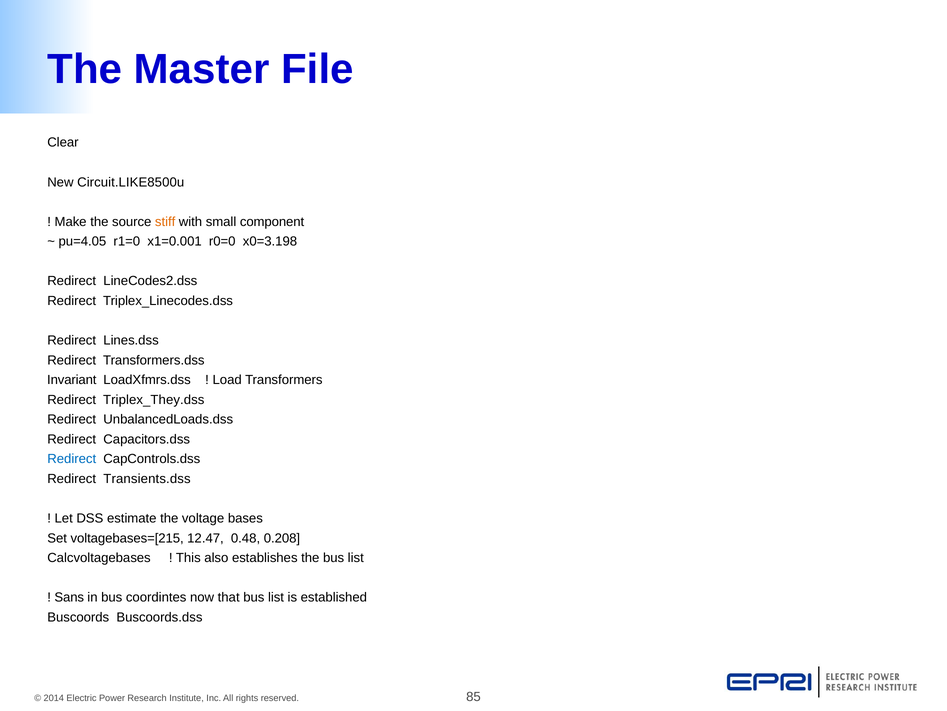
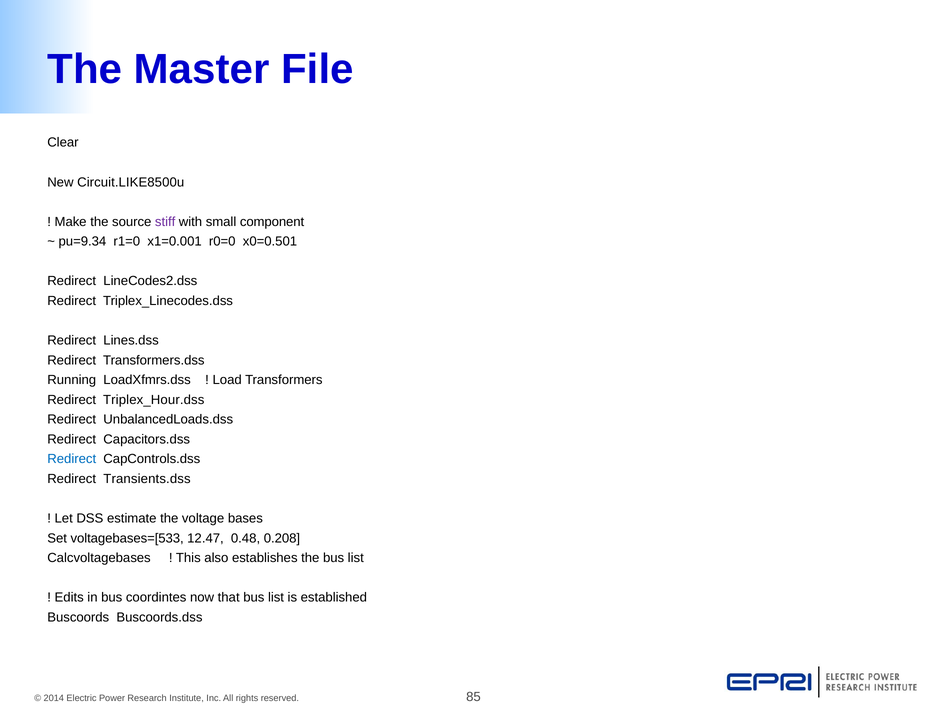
stiff colour: orange -> purple (165, 221)
pu=4.05: pu=4.05 -> pu=9.34 (82, 241)
x0=3.198: x0=3.198 -> x0=0.501 (270, 241)
Invariant: Invariant -> Running (72, 380)
Triplex_They.dss: Triplex_They.dss -> Triplex_Hour.dss (154, 399)
voltagebases=[215: voltagebases=[215 -> voltagebases=[533 (127, 538)
Sans: Sans -> Edits (69, 597)
